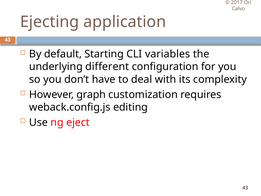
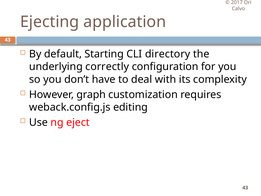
variables: variables -> directory (168, 54)
different: different -> correctly (107, 67)
